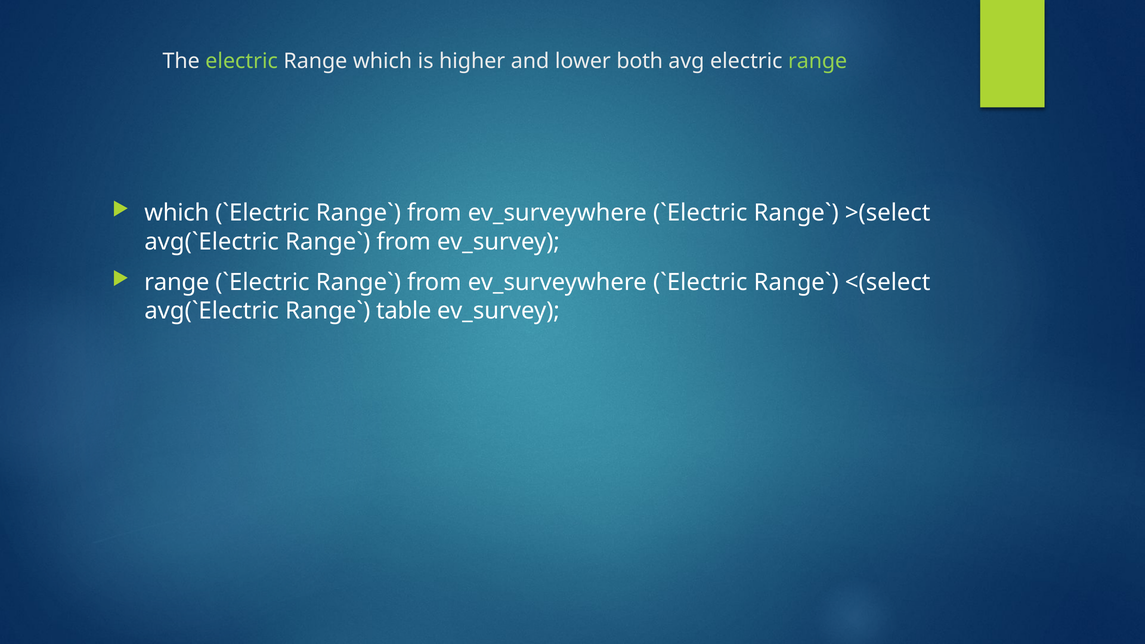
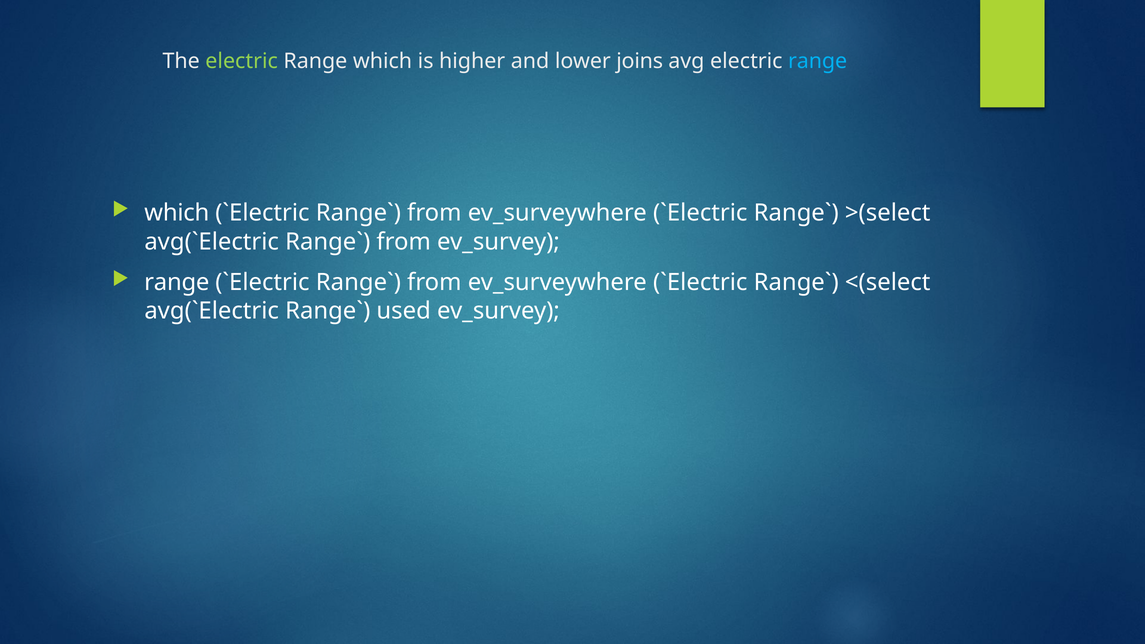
both: both -> joins (640, 61)
range colour: light green -> light blue (818, 61)
table: table -> used (404, 311)
